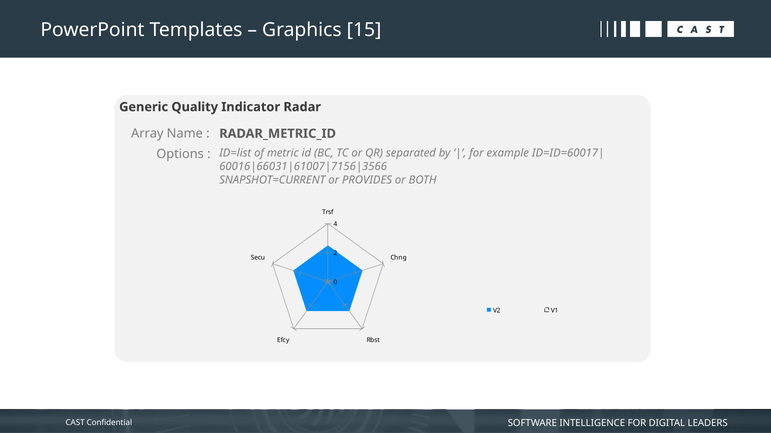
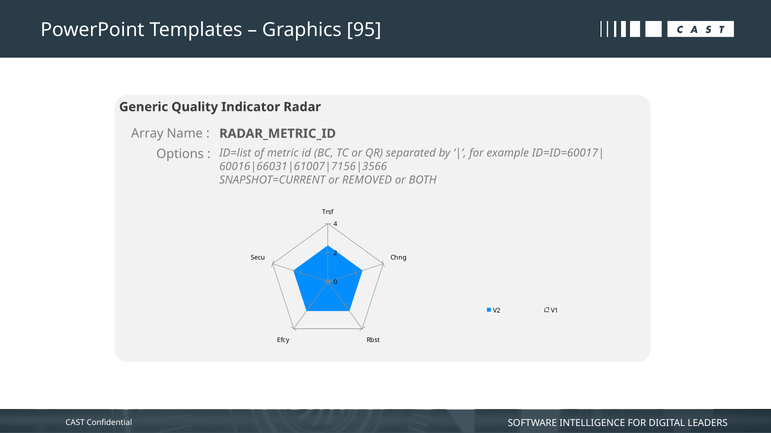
15: 15 -> 95 (364, 30)
PROVIDES: PROVIDES -> REMOVED (367, 180)
